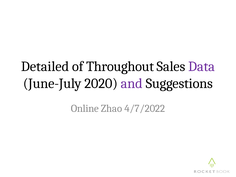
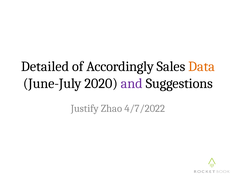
Throughout: Throughout -> Accordingly (120, 66)
Data colour: purple -> orange (202, 66)
Online: Online -> Justify (85, 109)
